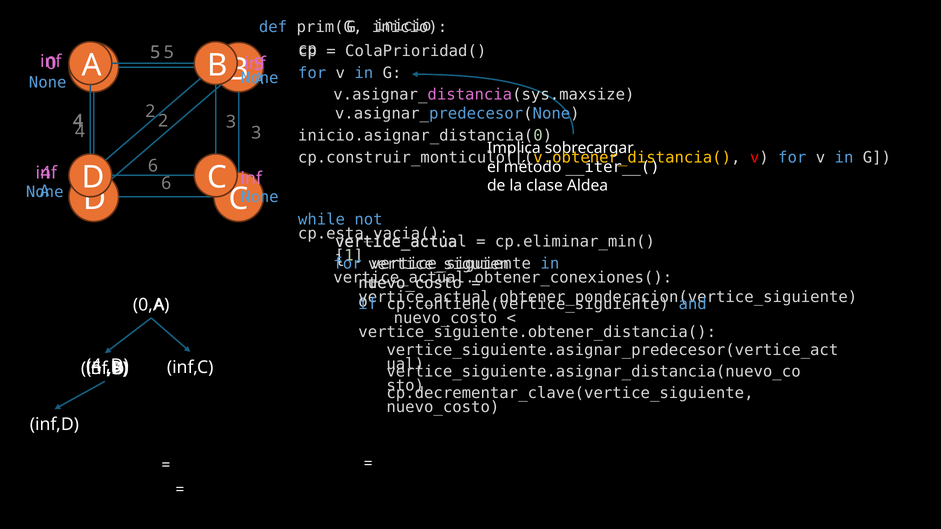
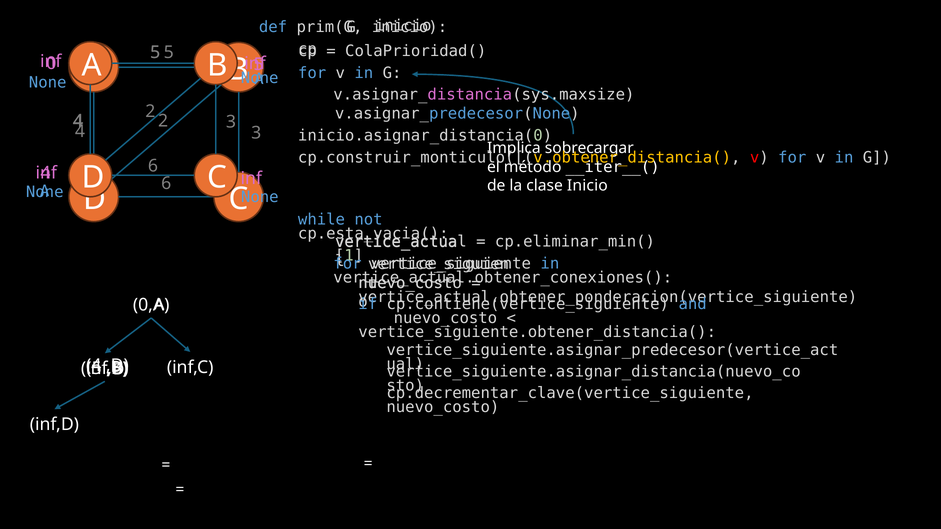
clase Aldea: Aldea -> Inicio (587, 186)
